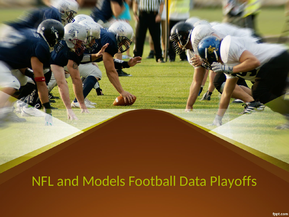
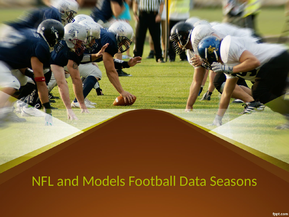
Playoffs: Playoffs -> Seasons (233, 181)
